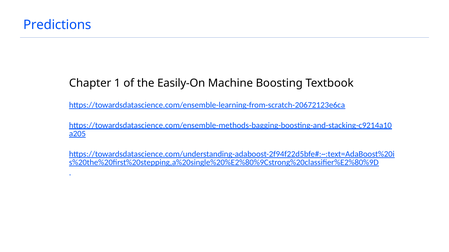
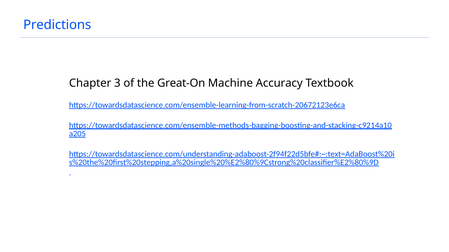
1: 1 -> 3 (117, 83)
Easily-On: Easily-On -> Great-On (181, 83)
Boosting: Boosting -> Accuracy (279, 83)
